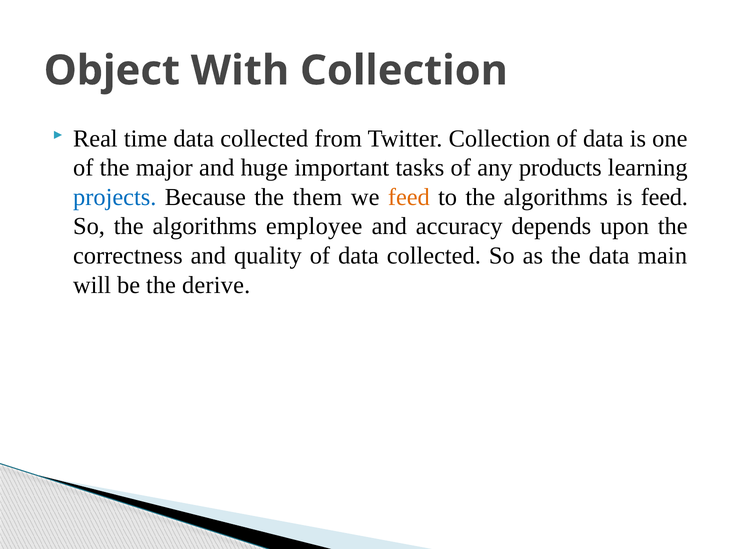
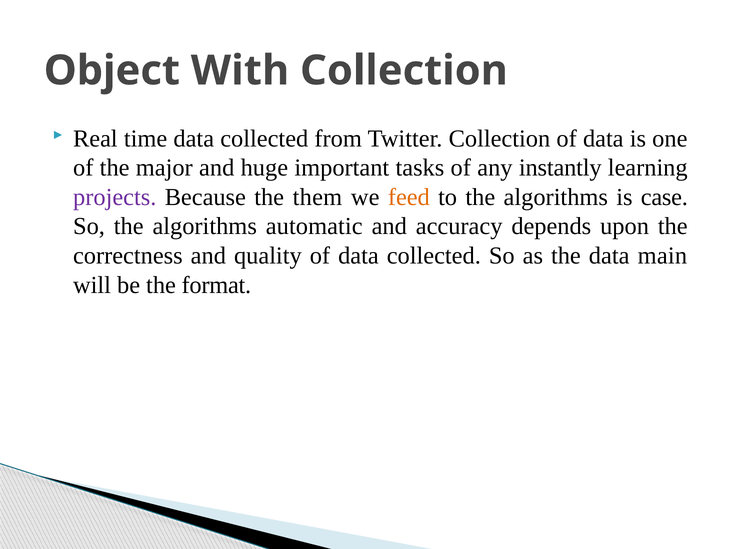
products: products -> instantly (560, 168)
projects colour: blue -> purple (115, 197)
is feed: feed -> case (664, 197)
employee: employee -> automatic (314, 226)
derive: derive -> format (216, 285)
